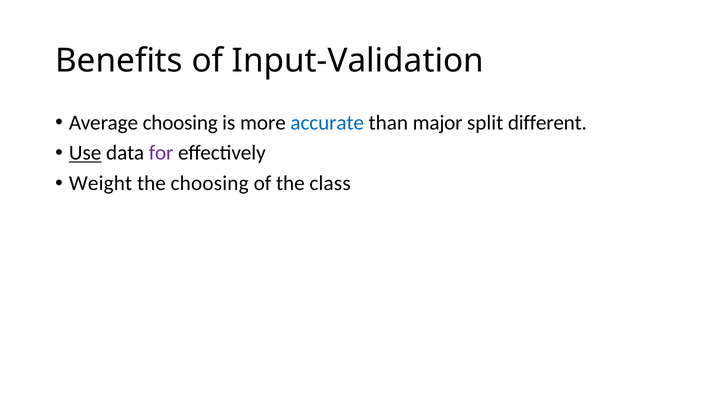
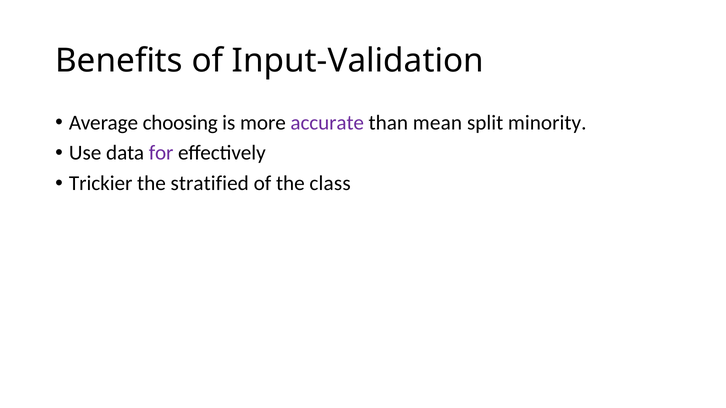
accurate colour: blue -> purple (327, 123)
major: major -> mean (437, 123)
different: different -> minority (547, 123)
Use underline: present -> none (85, 153)
Weight: Weight -> Trickier (101, 183)
the choosing: choosing -> stratified (210, 183)
